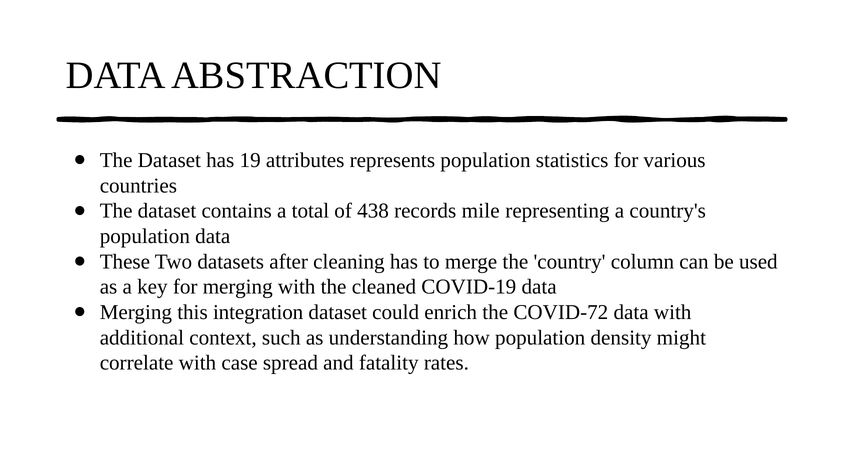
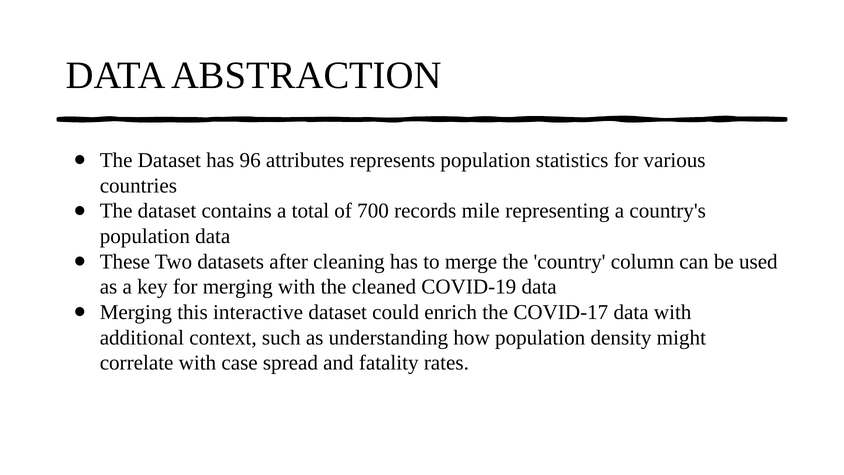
19: 19 -> 96 (250, 160)
438: 438 -> 700 (373, 211)
integration: integration -> interactive (258, 312)
COVID-72: COVID-72 -> COVID-17 (561, 312)
